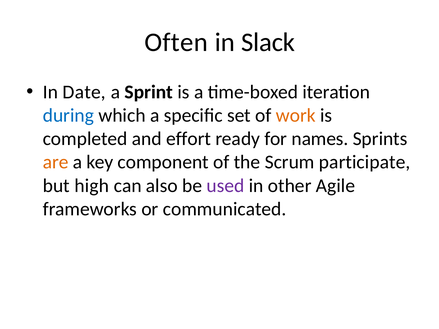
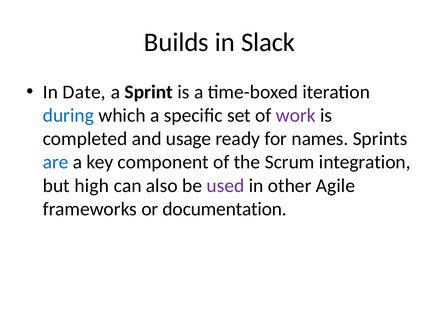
Often: Often -> Builds (176, 42)
work colour: orange -> purple (296, 116)
effort: effort -> usage (189, 139)
are colour: orange -> blue (56, 162)
participate: participate -> integration (365, 162)
communicated: communicated -> documentation (225, 209)
